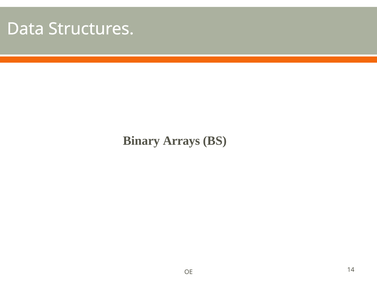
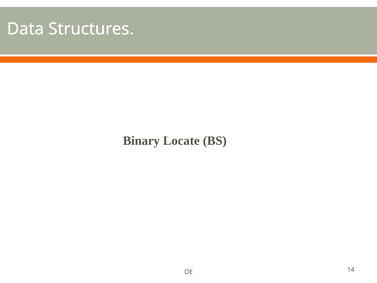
Arrays: Arrays -> Locate (181, 141)
